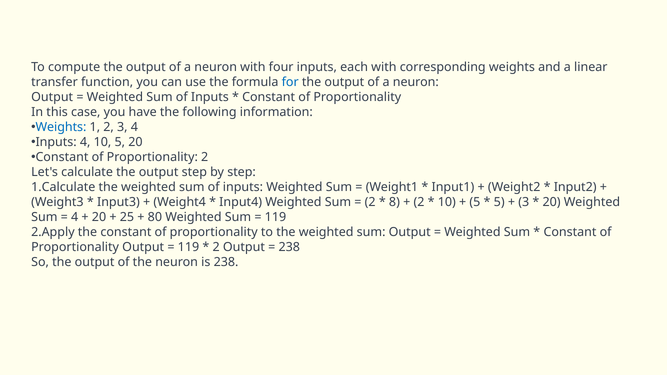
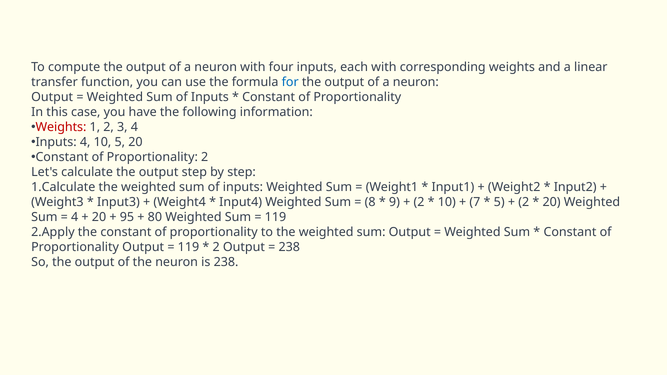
Weights colour: blue -> red (61, 127)
2: 2 -> 8 (370, 202)
8: 8 -> 9 (394, 202)
5: 5 -> 7 (475, 202)
3: 3 -> 2 (524, 202)
25: 25 -> 95 (127, 217)
